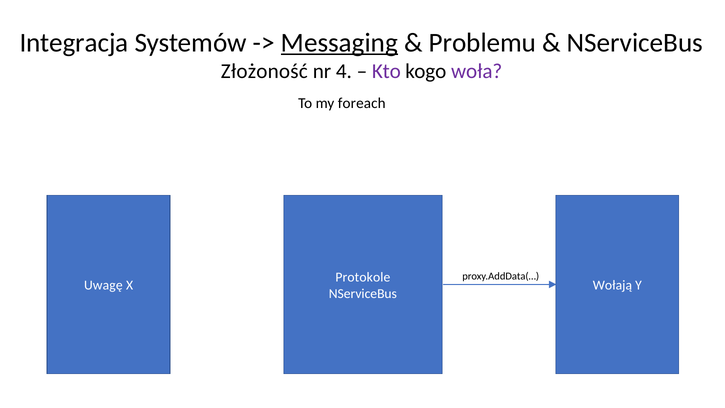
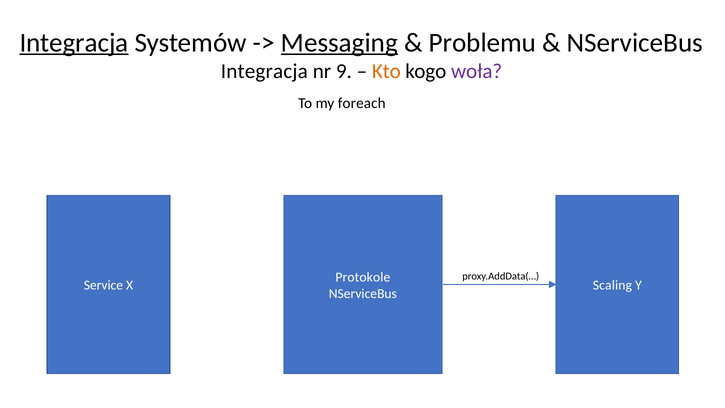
Integracja underline: none -> present (74, 43)
Złożoność: Złożoność -> Integracja (264, 71)
4: 4 -> 9 (344, 71)
Kto colour: purple -> orange (386, 71)
Uwagę: Uwagę -> Service (103, 285)
Wołają: Wołają -> Scaling (612, 285)
